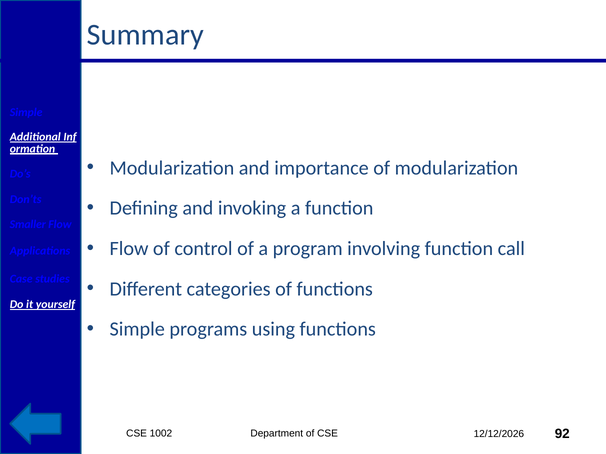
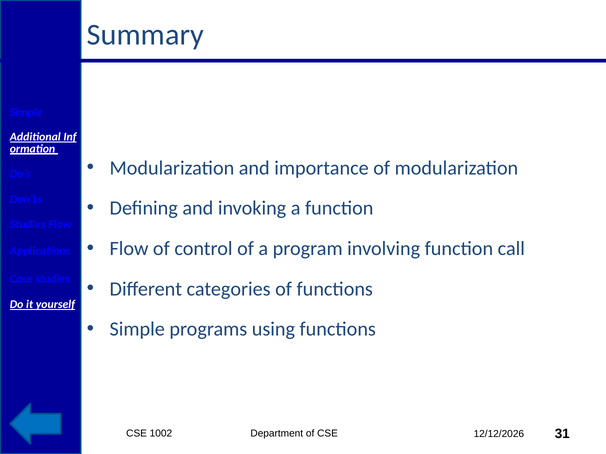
Smaller: Smaller -> Studies (28, 225)
92: 92 -> 31 (562, 434)
